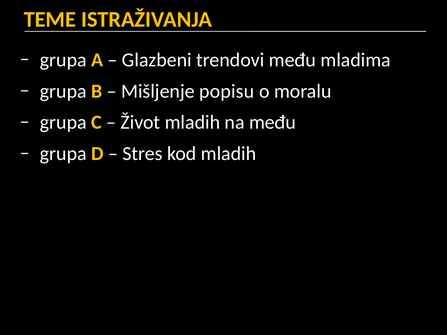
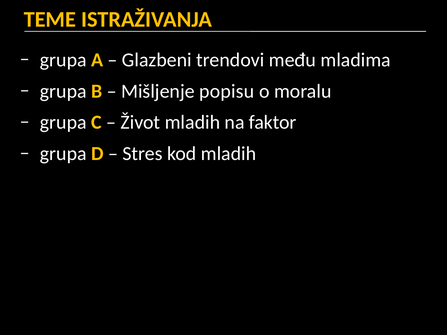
na među: među -> faktor (273, 123)
